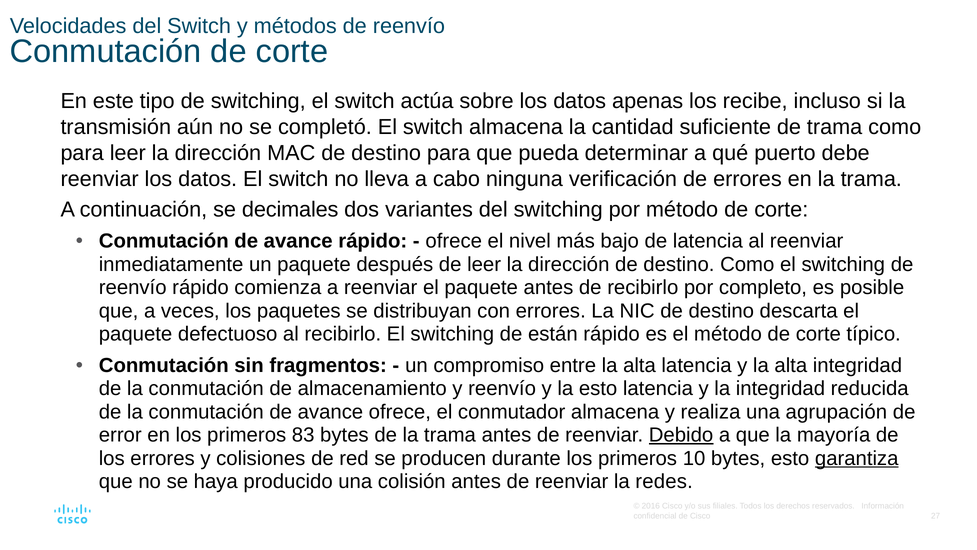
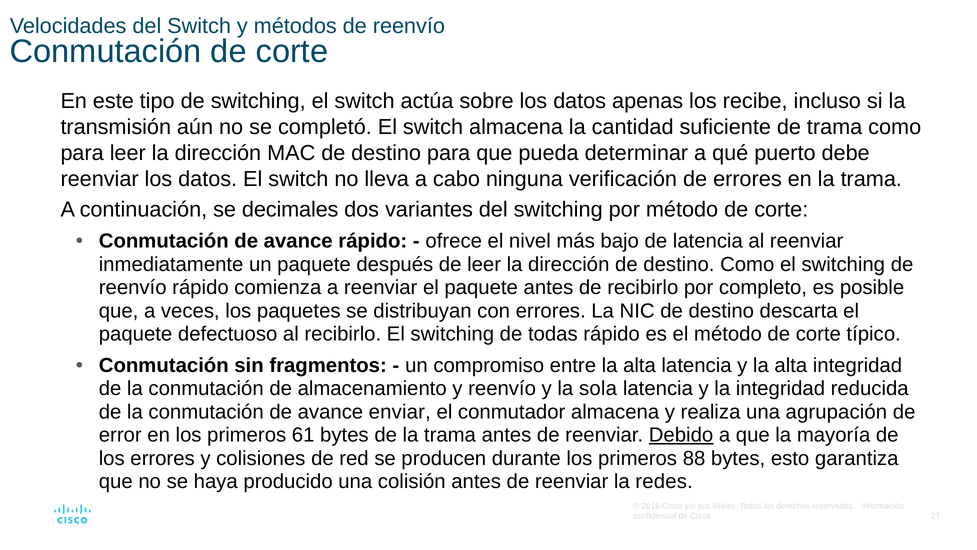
están: están -> todas (553, 334)
la esto: esto -> sola (598, 388)
avance ofrece: ofrece -> enviar (400, 412)
83: 83 -> 61 (303, 435)
10: 10 -> 88 (694, 458)
garantiza underline: present -> none (857, 458)
